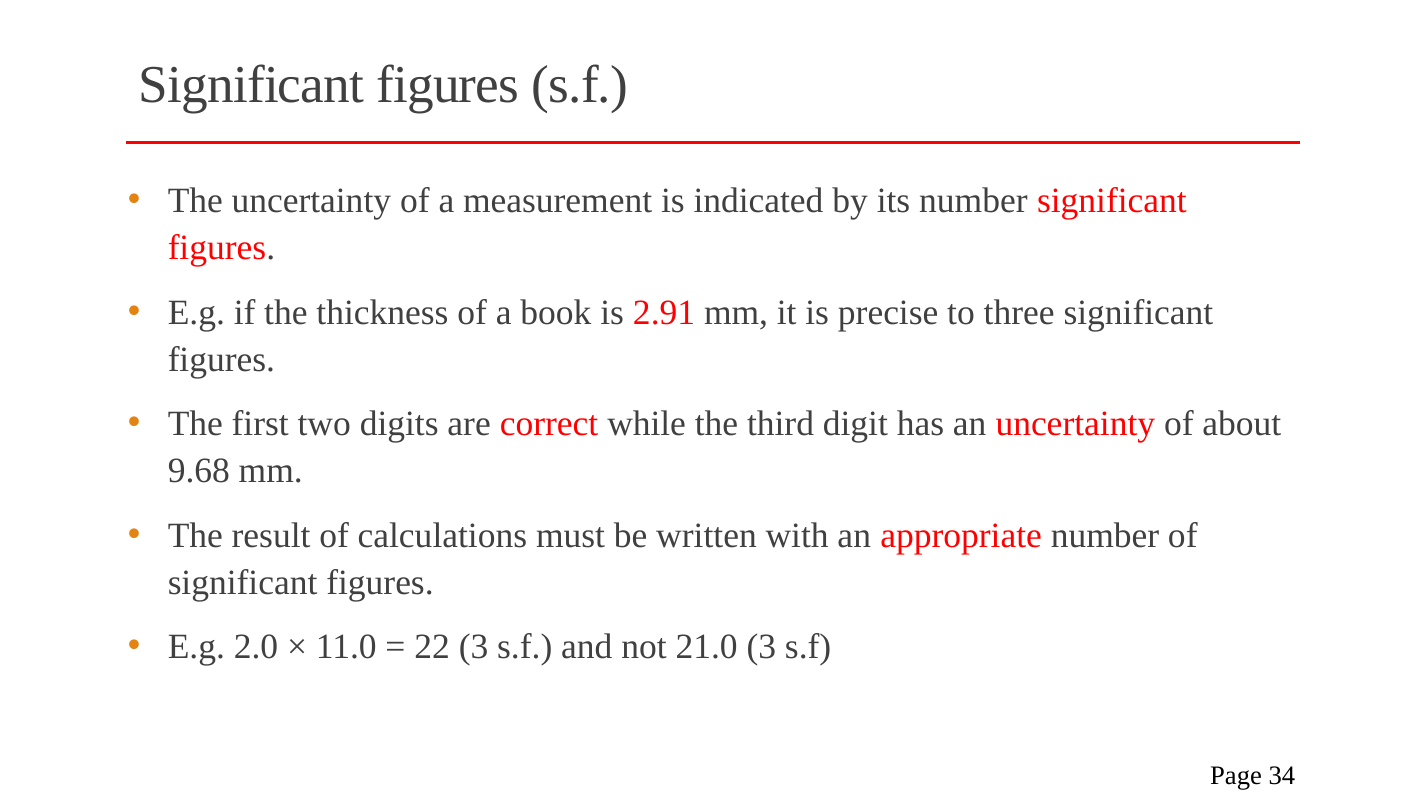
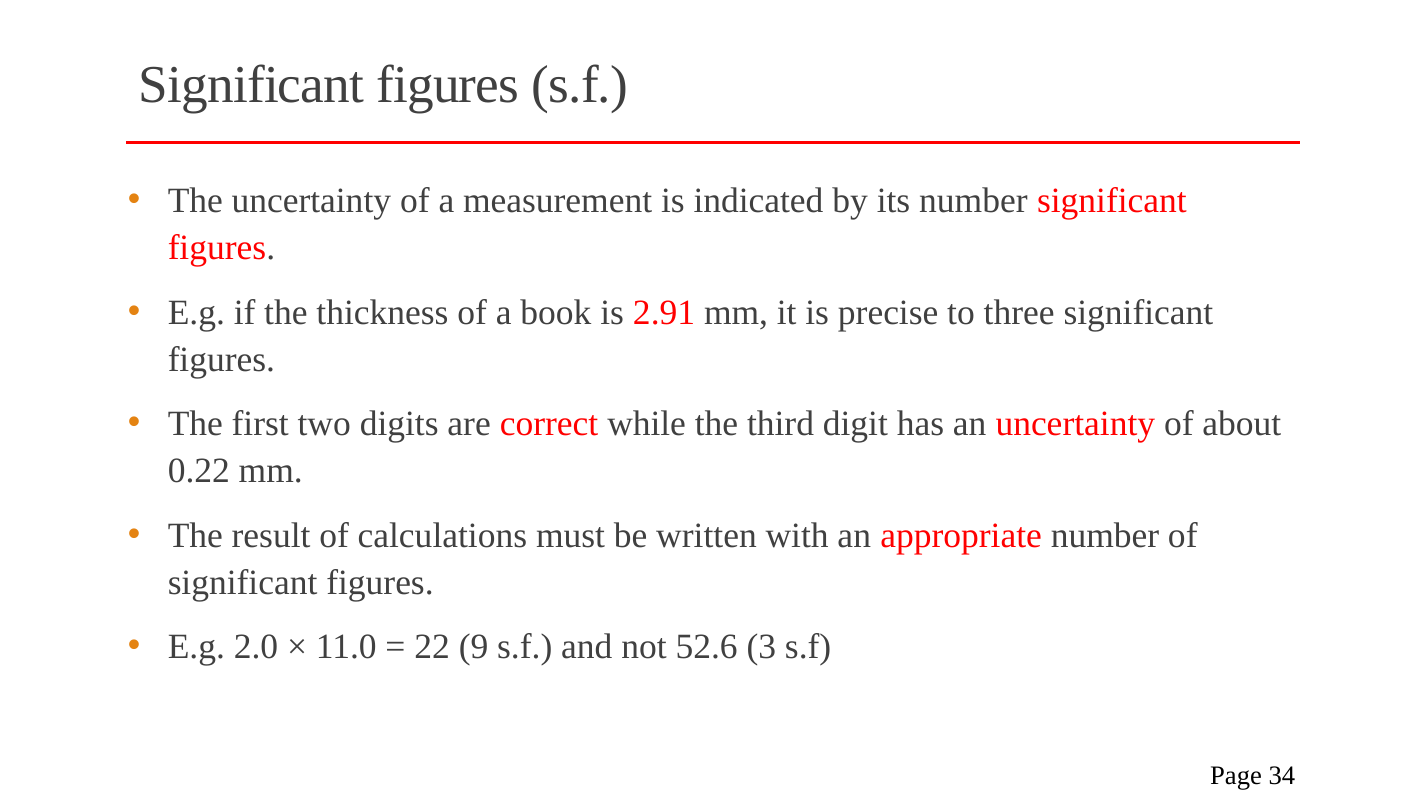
9.68: 9.68 -> 0.22 (199, 471)
22 3: 3 -> 9 (474, 647)
21.0: 21.0 -> 52.6 (707, 647)
